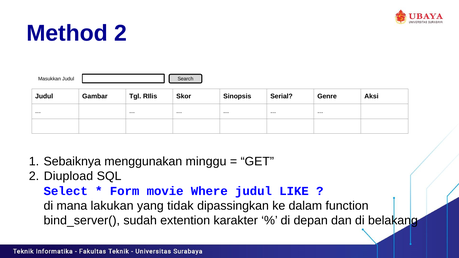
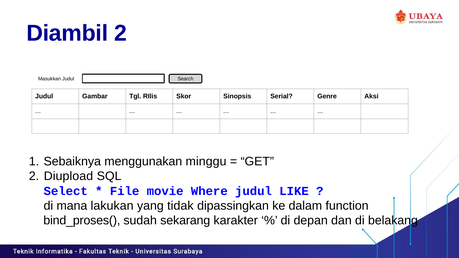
Method: Method -> Diambil (67, 33)
Form: Form -> File (125, 191)
bind_server(: bind_server( -> bind_proses( (82, 221)
extention: extention -> sekarang (185, 221)
